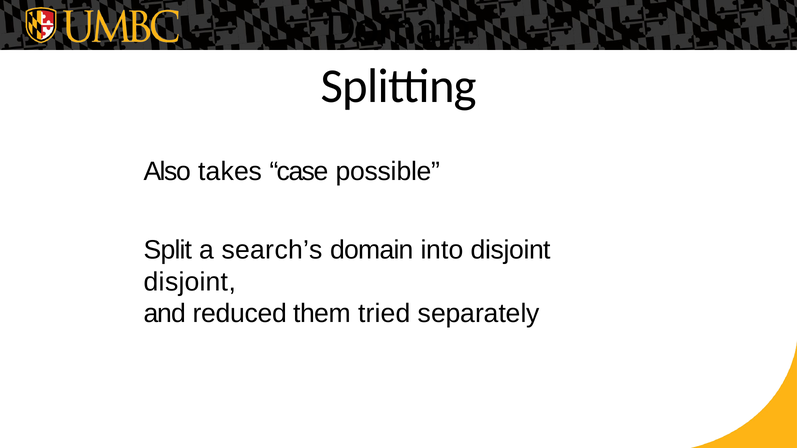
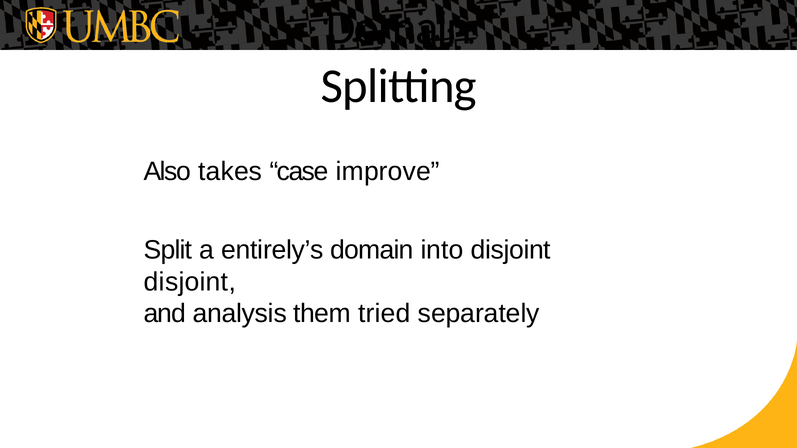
possible: possible -> improve (388, 172)
search’s: search’s -> entirely’s (272, 250)
reduced: reduced -> analysis (240, 314)
